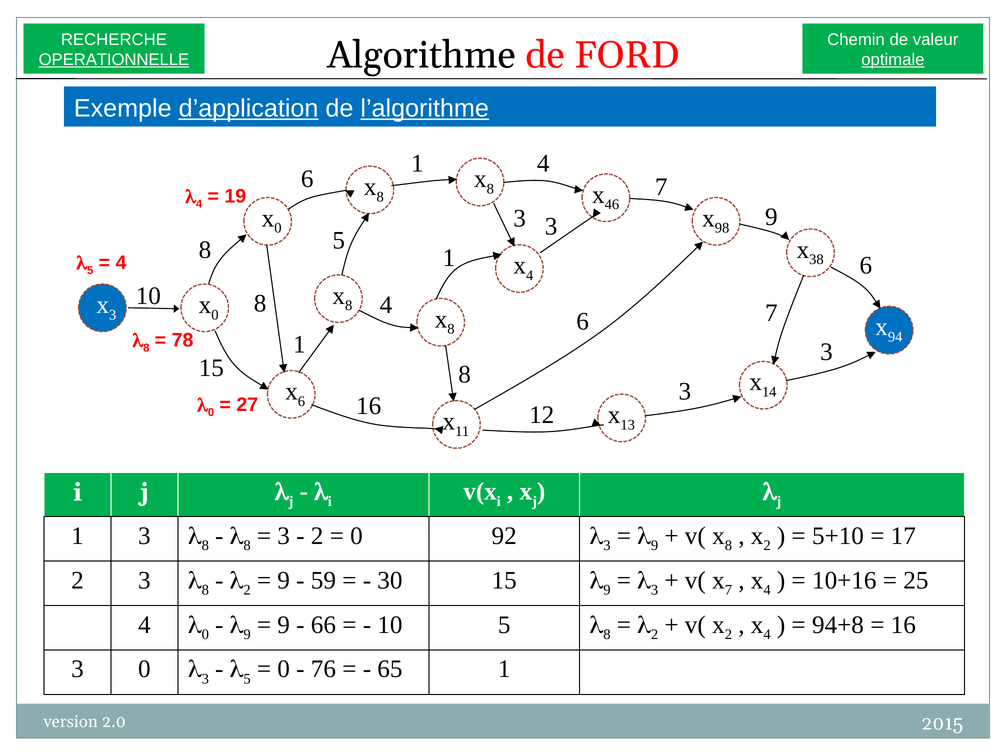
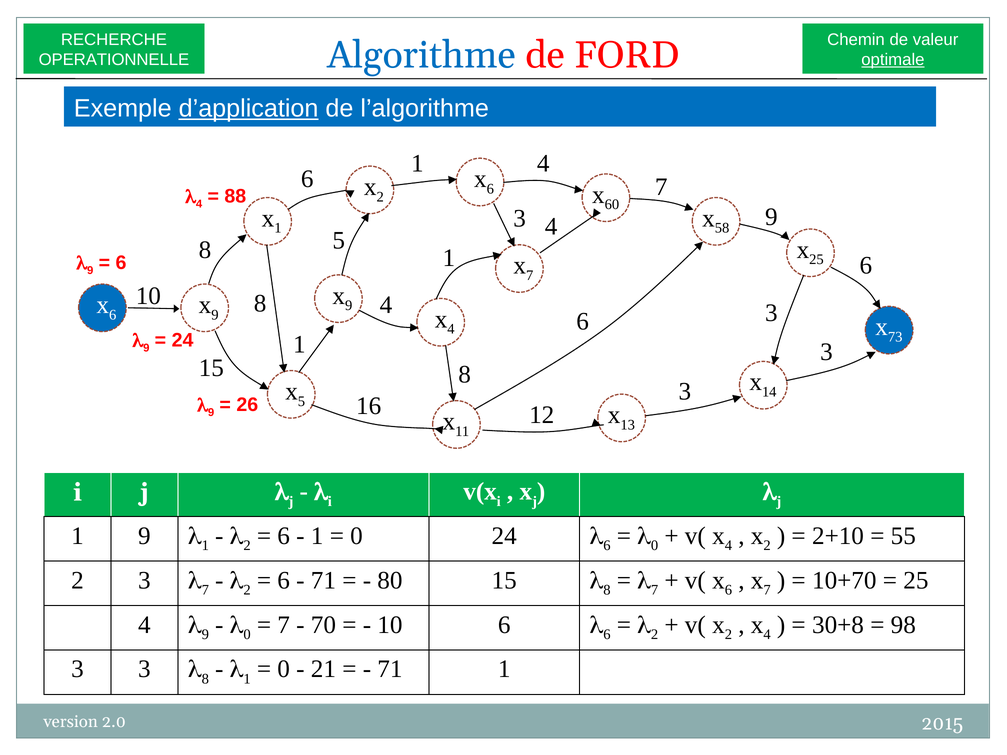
Algorithme colour: black -> blue (422, 55)
OPERATIONNELLE underline: present -> none (114, 60)
l’algorithme underline: present -> none (425, 108)
8: 8 -> 6 (490, 189)
46: 46 -> 60 (612, 205)
8: 8 -> 2 (380, 197)
19: 19 -> 88 (235, 197)
0: 0 -> 1 (278, 228)
3: 3 -> 4 (551, 226)
98: 98 -> 58 (722, 228)
38: 38 -> 25 (816, 260)
4: 4 -> 7 (530, 275)
5: 5 -> 9 (90, 271)
4: 4 -> 6 (121, 263)
8: 8 -> 9 (349, 306)
3: 3 -> 6 (113, 315)
0: 0 -> 9 (215, 315)
8: 8 -> 4 (451, 329)
7: 7 -> 3 (771, 313)
94: 94 -> 73 (895, 337)
8: 8 -> 9 (146, 348)
78: 78 -> 24 (183, 340)
6: 6 -> 5 (302, 401)
0: 0 -> 9 (211, 413)
27: 27 -> 26 (247, 405)
1 3: 3 -> 9 (144, 536)
8: 8 -> 1 (205, 546)
8: 8 -> 2 (247, 546)
3: 3 -> 6 (284, 536)
2: 2 -> 1 (317, 536)
0 92: 92 -> 24 (504, 536)
3: 3 -> 6 (607, 546)
9: 9 -> 0 (655, 546)
8: 8 -> 4 (728, 546)
5+10: 5+10 -> 2+10 (838, 536)
17: 17 -> 55 (903, 536)
8: 8 -> 7 (205, 590)
9: 9 -> 6 (284, 580)
59: 59 -> 71 (323, 580)
30: 30 -> 80 (390, 580)
9: 9 -> 8 (607, 590)
3: 3 -> 7 (655, 590)
7: 7 -> 6 (728, 590)
4: 4 -> 7 (767, 590)
10+16: 10+16 -> 10+70 (844, 580)
0: 0 -> 9 (205, 635)
9: 9 -> 0 (247, 635)
9: 9 -> 7 (284, 625)
66: 66 -> 70 (323, 625)
5: 5 -> 6 (504, 625)
8: 8 -> 6 (607, 635)
94+8: 94+8 -> 30+8 (838, 625)
16: 16 -> 98 (903, 625)
0: 0 -> 3 (144, 669)
3: 3 -> 8 (205, 679)
5: 5 -> 1 (247, 679)
76: 76 -> 21 (323, 669)
65: 65 -> 71 (390, 669)
